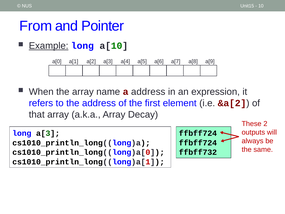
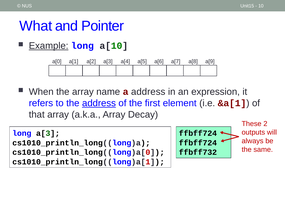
From: From -> What (36, 26)
address underline: none -> present (99, 103)
&a[2: &a[2 -> &a[1 (232, 103)
